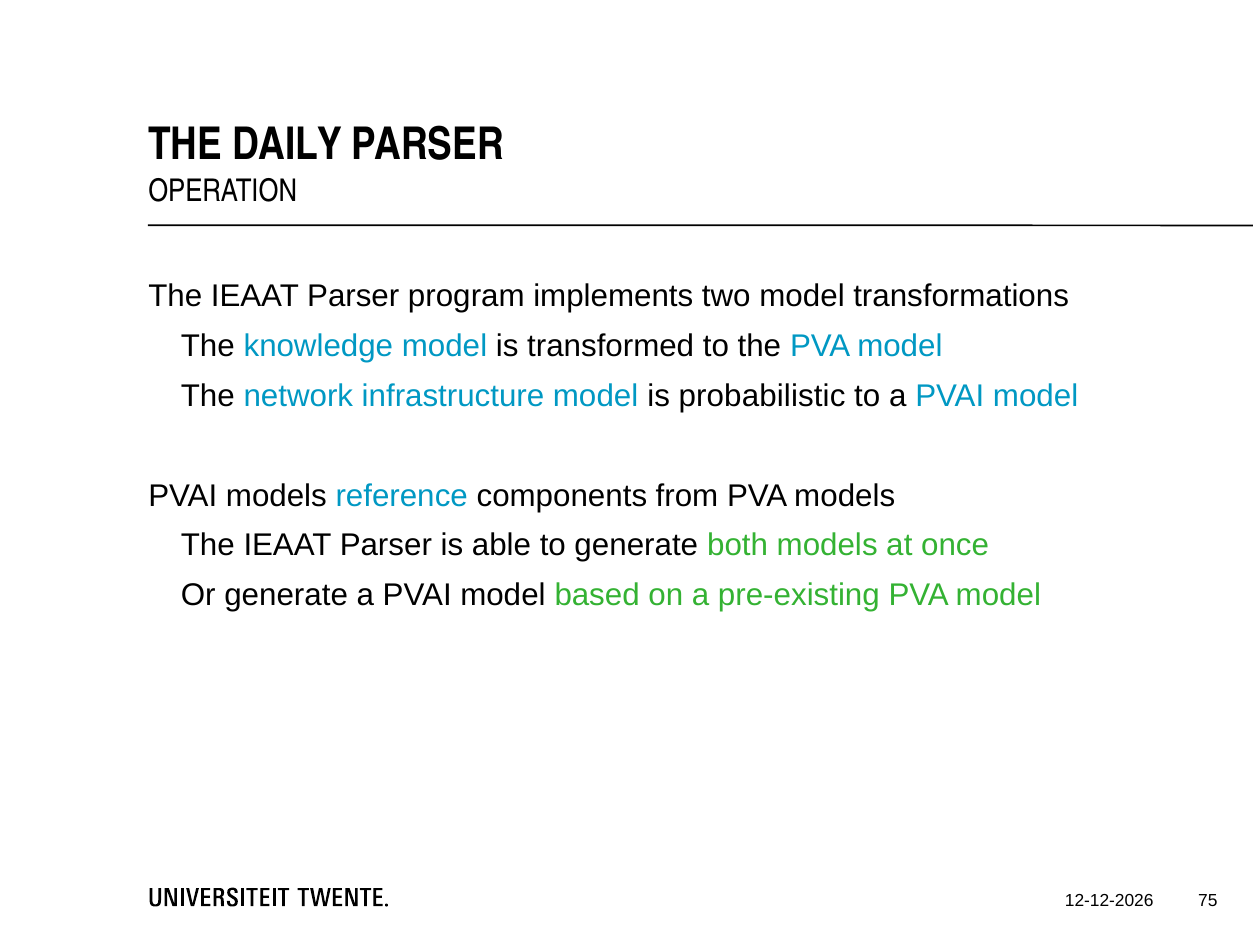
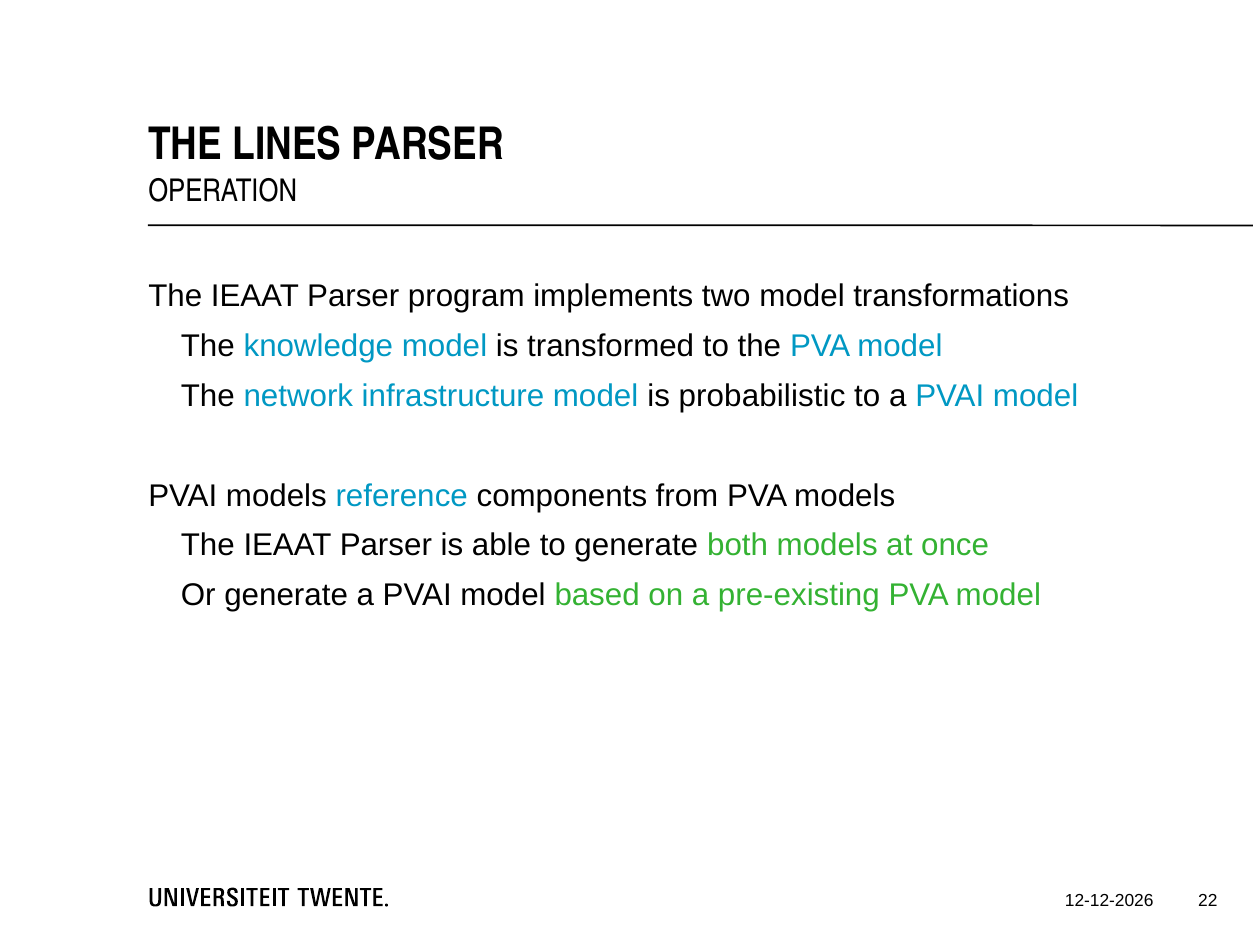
DAILY: DAILY -> LINES (287, 145)
75: 75 -> 22 (1208, 900)
